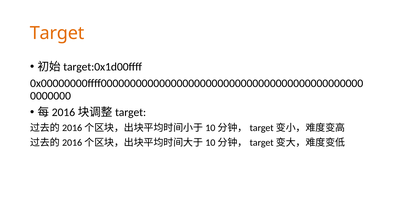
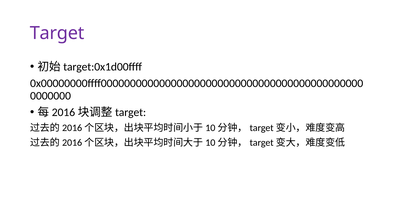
Target colour: orange -> purple (57, 33)
